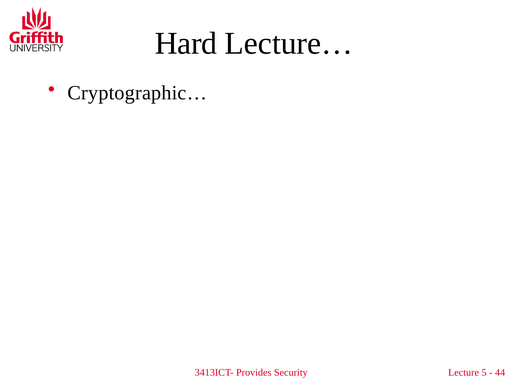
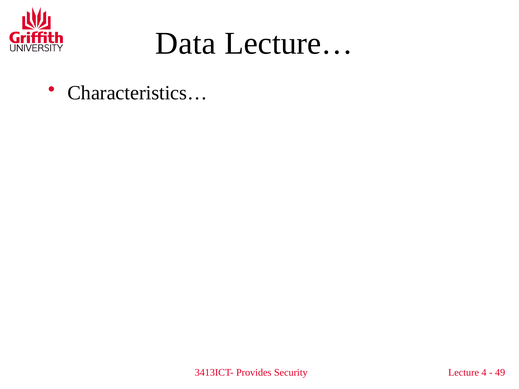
Hard: Hard -> Data (186, 43)
Cryptographic…: Cryptographic… -> Characteristics… (137, 93)
5: 5 -> 4 (484, 373)
44: 44 -> 49 (500, 373)
